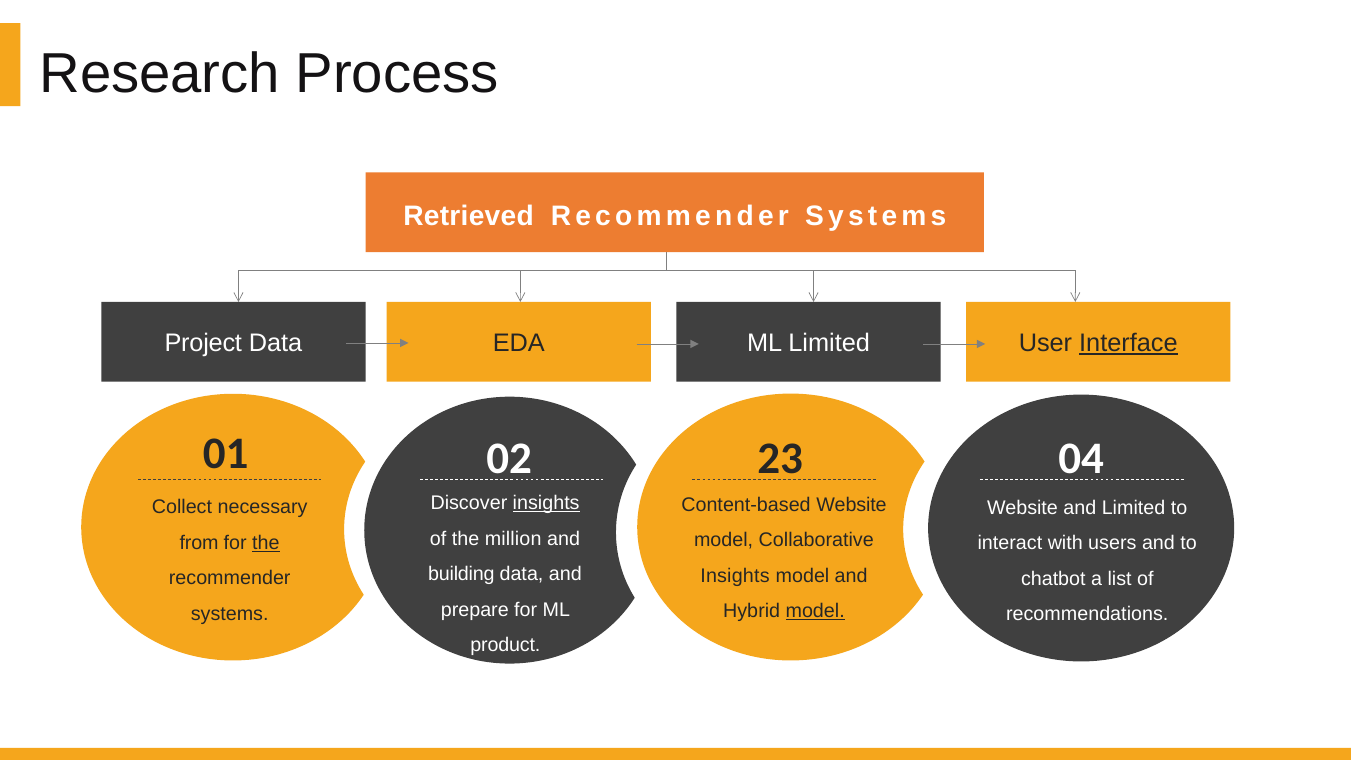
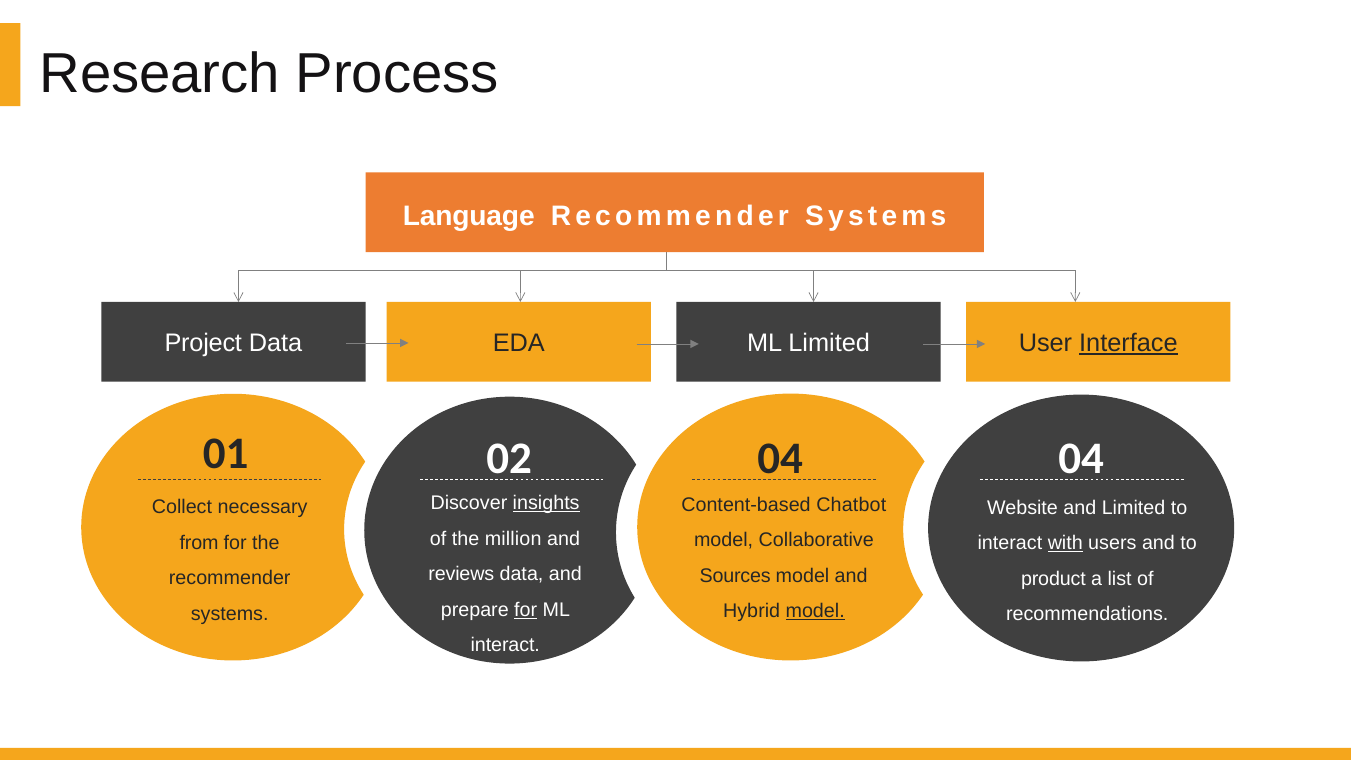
Retrieved: Retrieved -> Language (469, 216)
02 23: 23 -> 04 (780, 458)
Content-based Website: Website -> Chatbot (851, 505)
the underline: present -> none (266, 543)
with underline: none -> present (1065, 543)
building: building -> reviews (461, 574)
Insights: Insights -> Sources (735, 576)
chatbot: chatbot -> product (1053, 579)
for underline: none -> present (526, 610)
product: product -> interact (505, 645)
